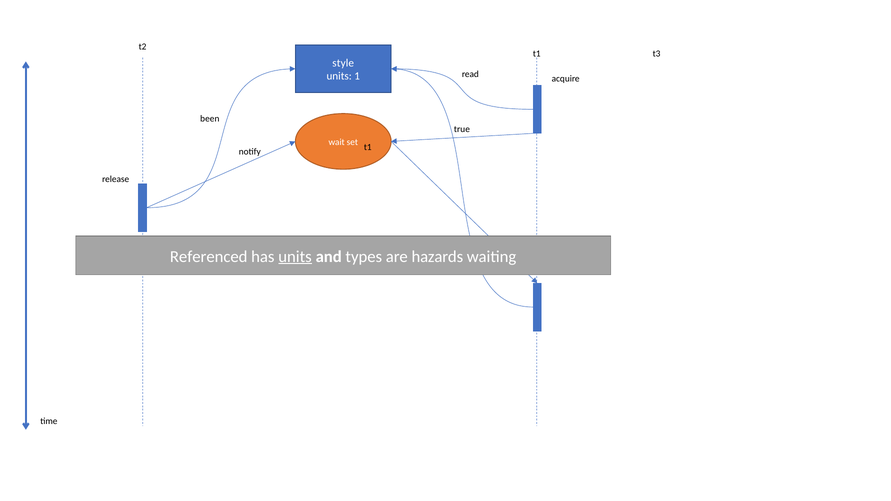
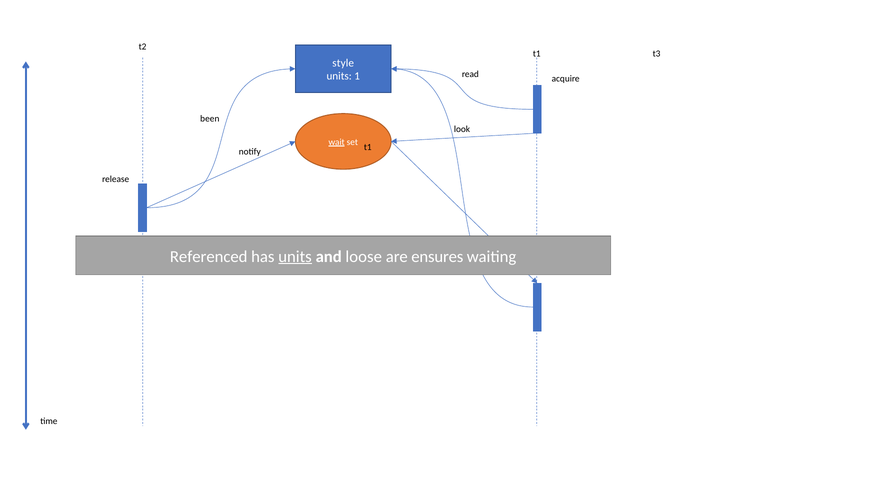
true: true -> look (462, 129)
wait underline: none -> present (337, 142)
types: types -> loose (364, 257)
hazards: hazards -> ensures (437, 257)
